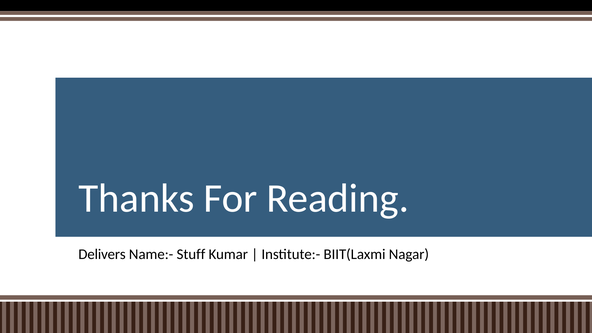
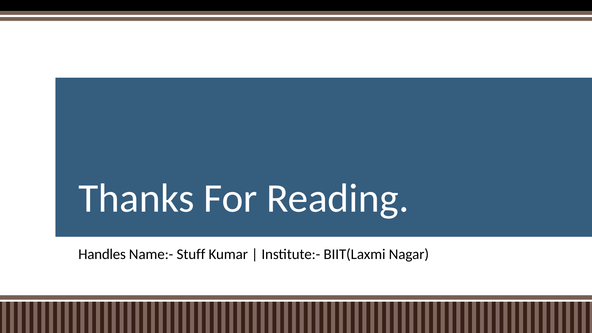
Delivers: Delivers -> Handles (102, 254)
